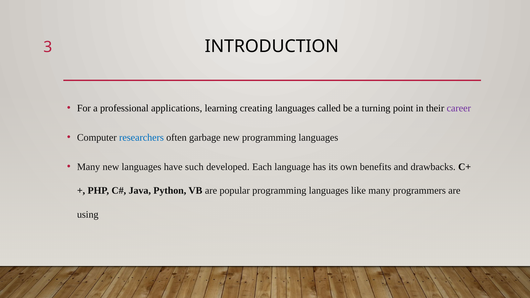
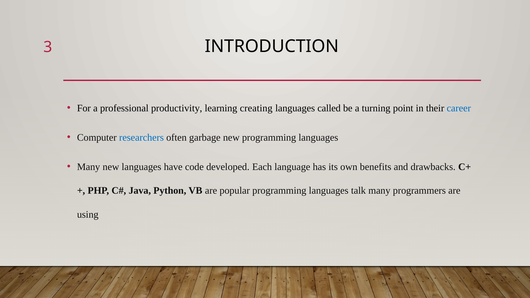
applications: applications -> productivity (177, 108)
career colour: purple -> blue (459, 108)
such: such -> code (194, 167)
like: like -> talk (358, 191)
